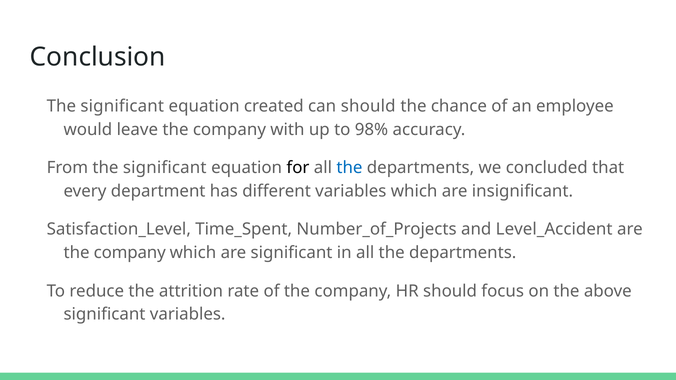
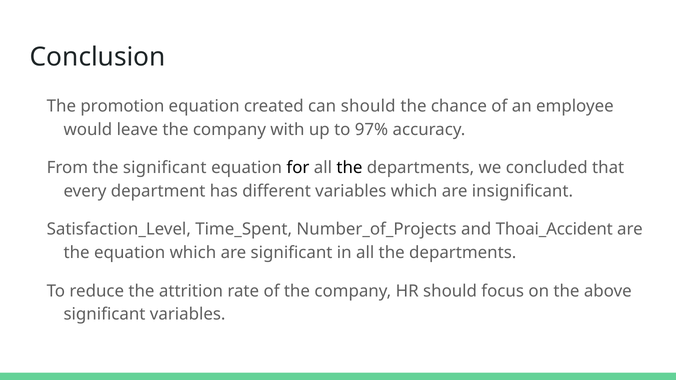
significant: significant -> promotion (122, 106)
98%: 98% -> 97% (371, 130)
the colour: blue -> black (349, 168)
Level_Accident: Level_Accident -> Thoai_Accident (554, 230)
company: company -> equation (130, 253)
